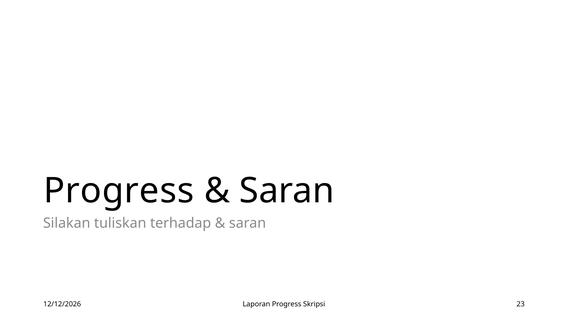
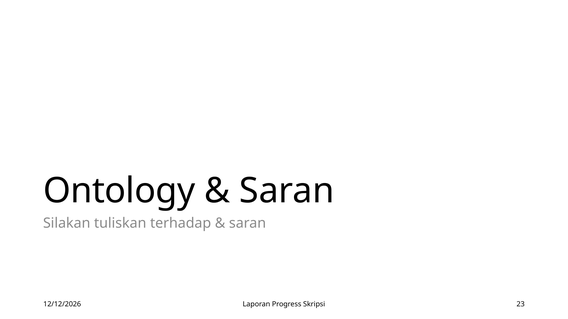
Progress: Progress -> Ontology (119, 191)
